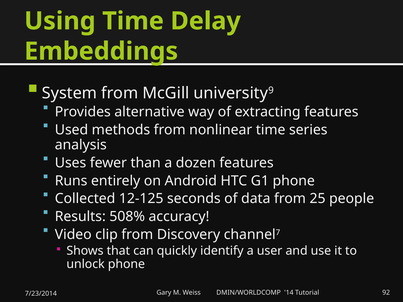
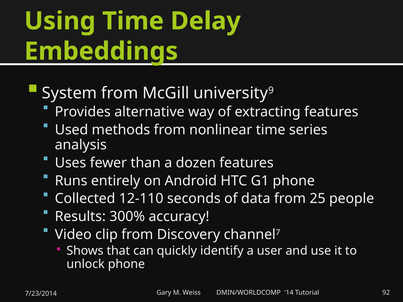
12-125: 12-125 -> 12-110 (141, 199)
508%: 508% -> 300% (127, 217)
